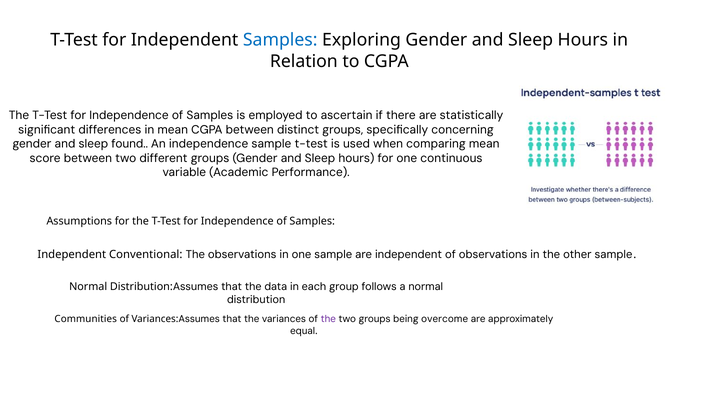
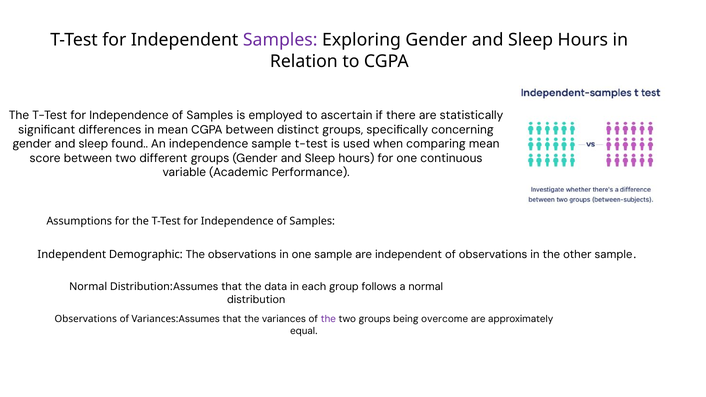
Samples colour: blue -> purple (280, 40)
Conventional: Conventional -> Demographic (146, 255)
Communities: Communities -> Observations (86, 319)
